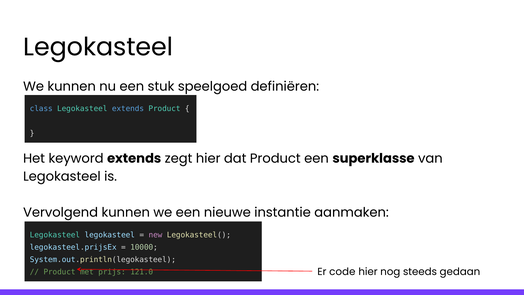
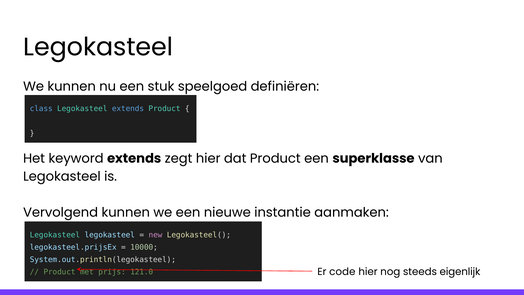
gedaan: gedaan -> eigenlijk (460, 272)
